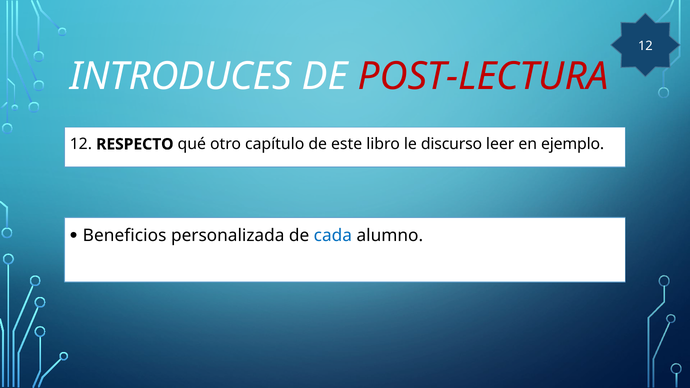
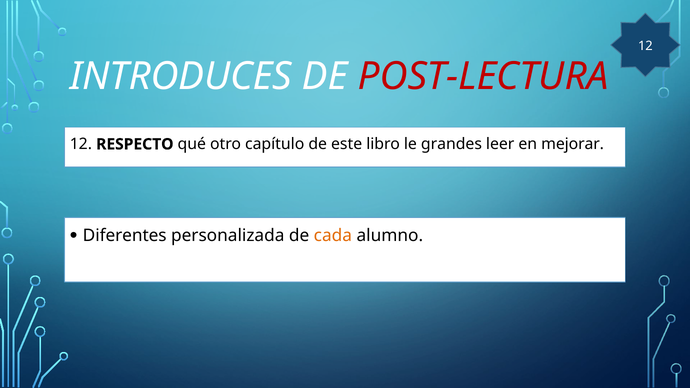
discurso: discurso -> grandes (451, 144)
ejemplo: ejemplo -> mejorar (573, 144)
Beneficios: Beneficios -> Diferentes (125, 236)
cada colour: blue -> orange (333, 236)
